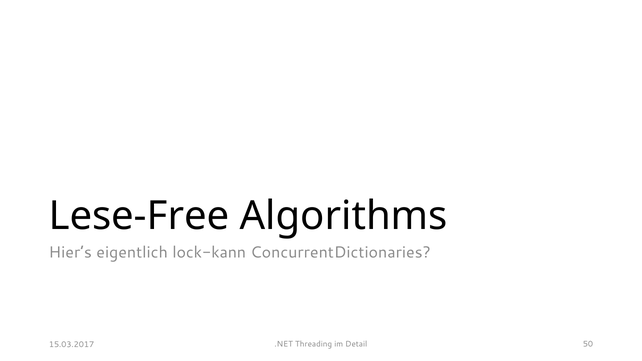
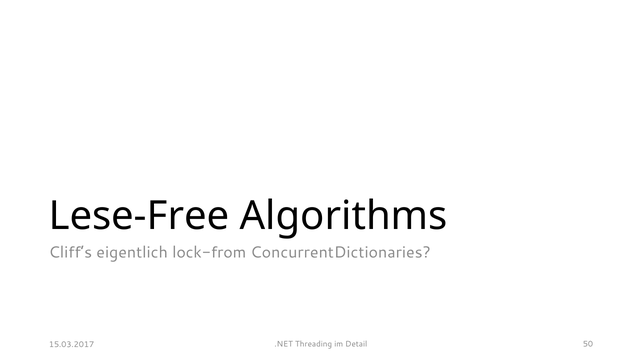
Hier’s: Hier’s -> Cliff’s (70, 253)
lock-kann: lock-kann -> lock-from (209, 253)
